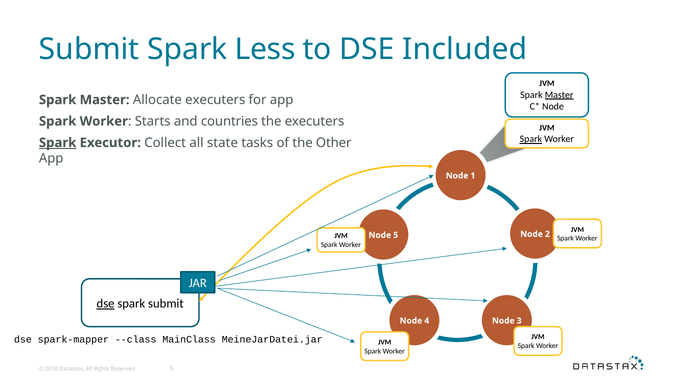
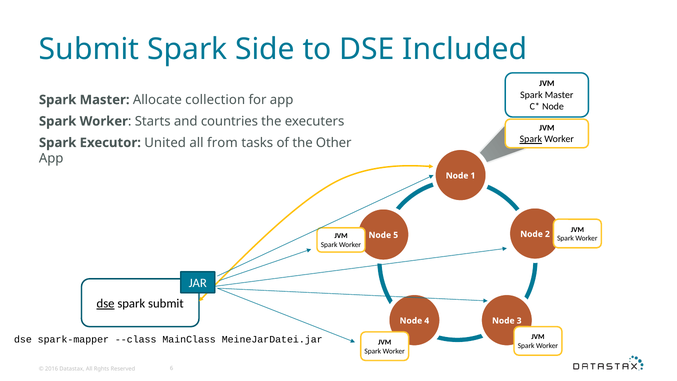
Less: Less -> Side (265, 49)
Master underline: present -> none (559, 95)
Allocate executers: executers -> collection (215, 100)
Spark underline: present -> none (58, 143)
Collect: Collect -> United (165, 143)
state: state -> from (222, 143)
